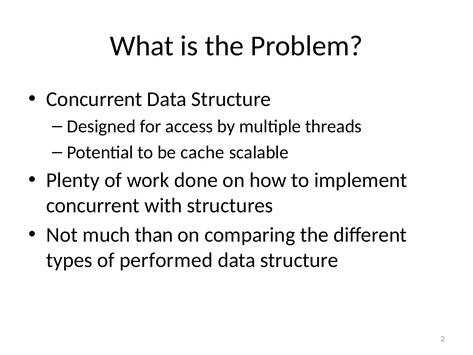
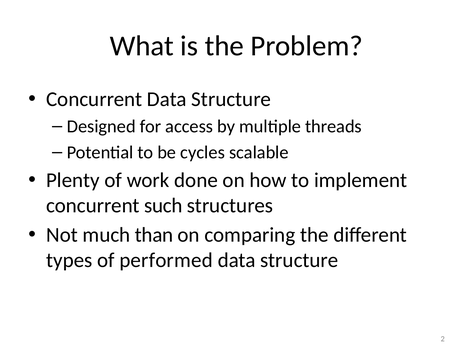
cache: cache -> cycles (203, 152)
with: with -> such (163, 205)
